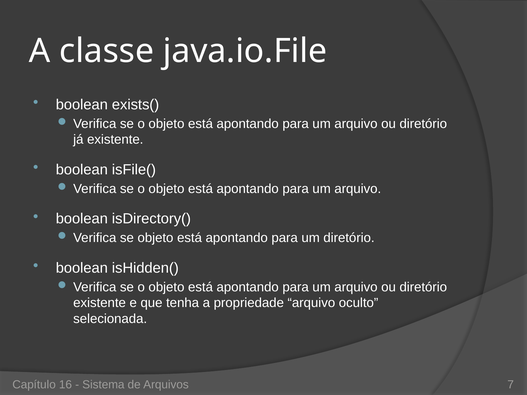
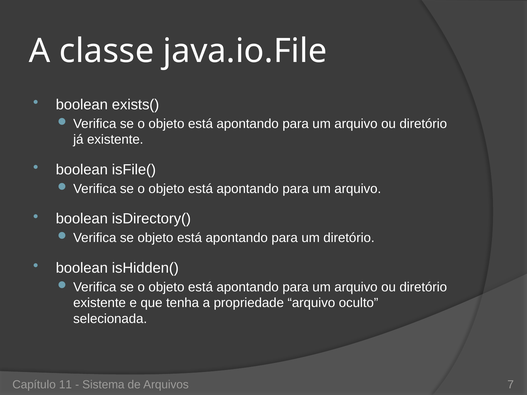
16: 16 -> 11 (65, 385)
